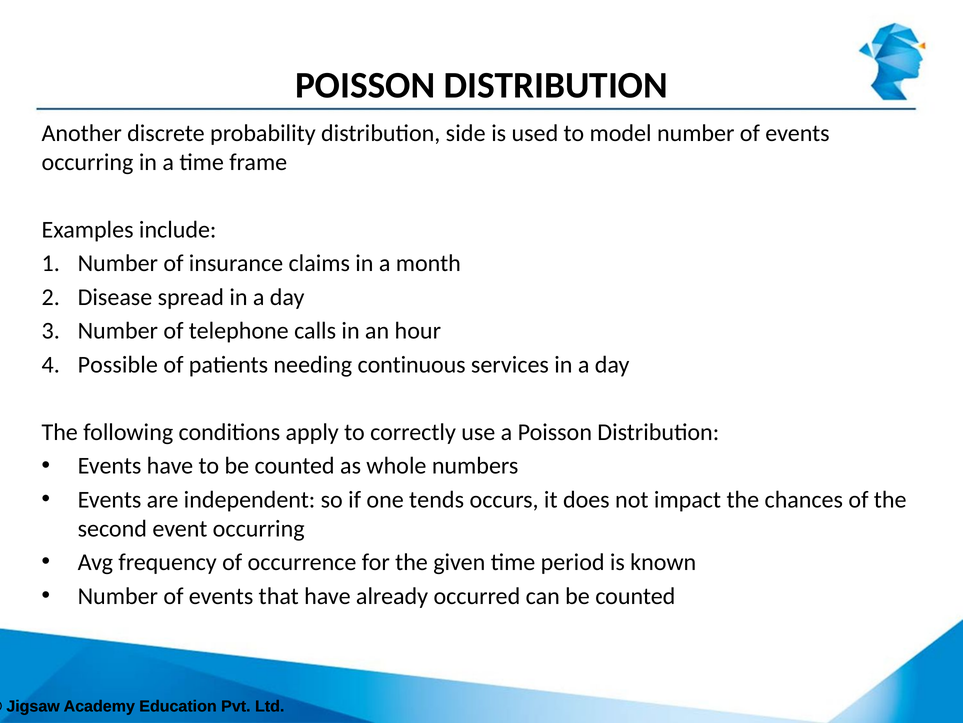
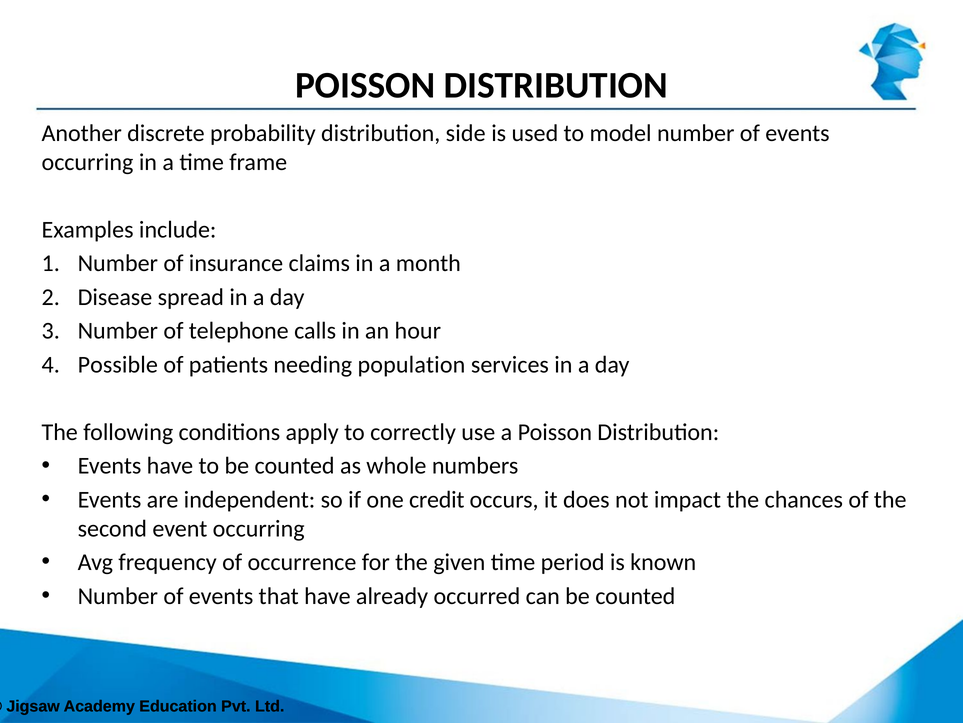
continuous: continuous -> population (411, 364)
tends: tends -> credit (437, 499)
